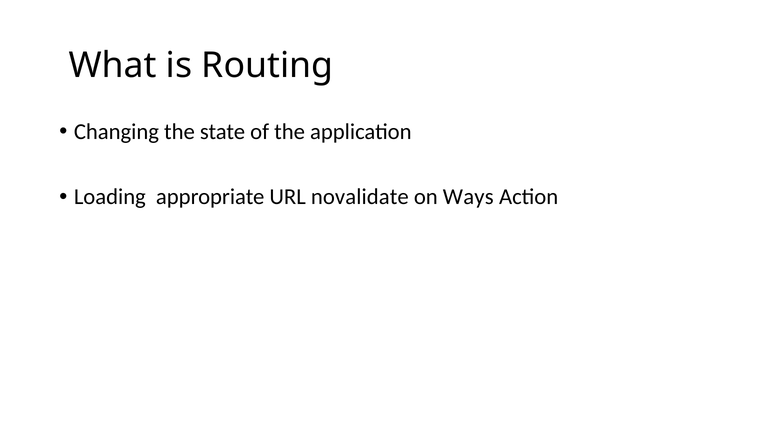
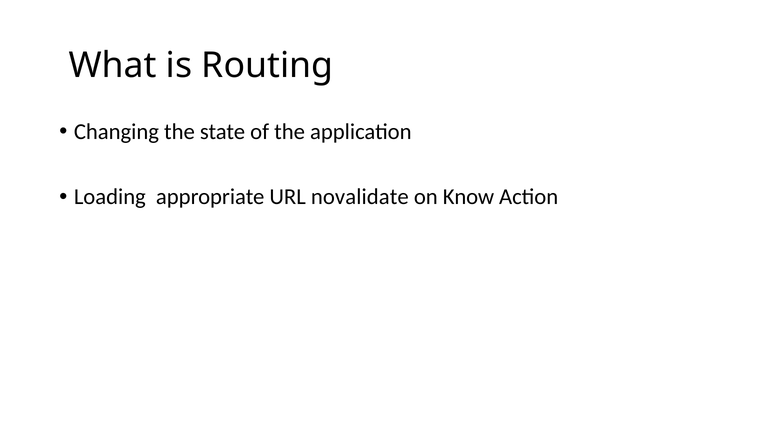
Ways: Ways -> Know (468, 197)
